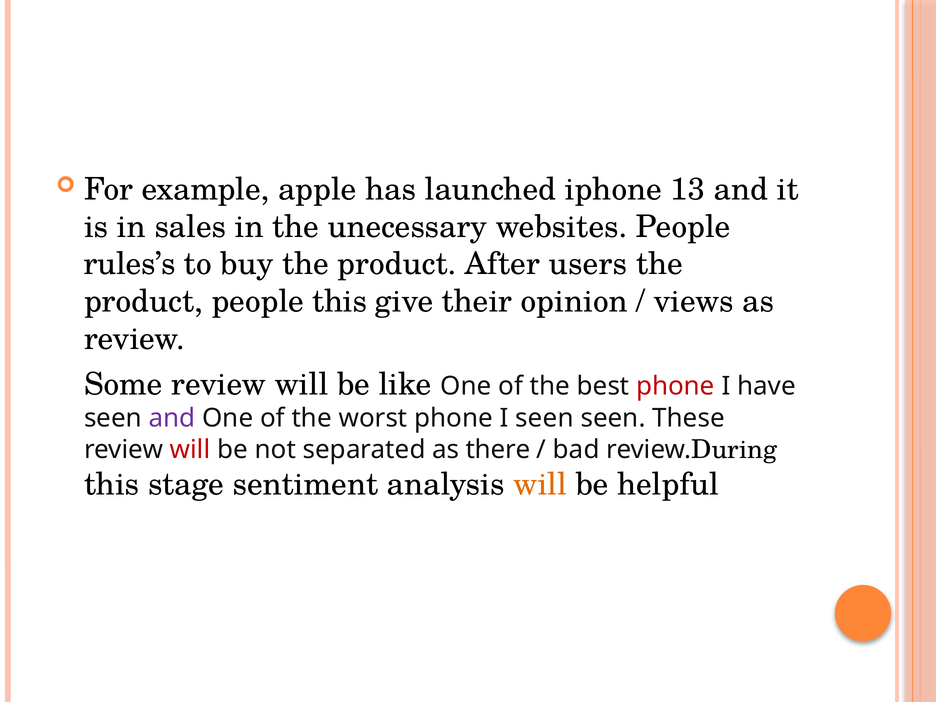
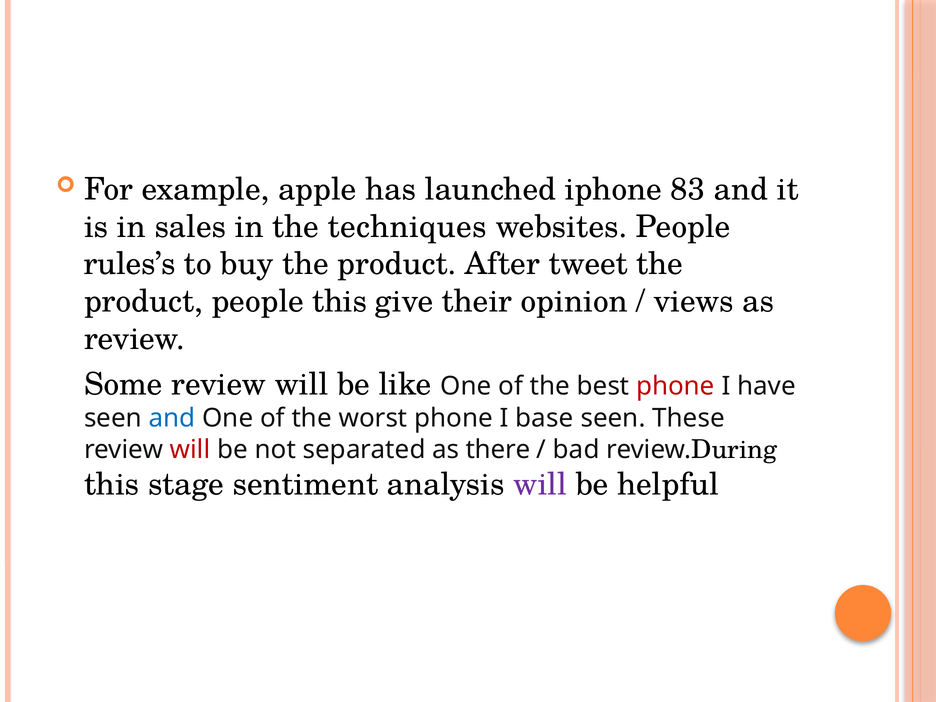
13: 13 -> 83 (688, 189)
unecessary: unecessary -> techniques (407, 227)
users: users -> tweet (588, 264)
and colour: purple -> blue (172, 418)
I seen: seen -> base (544, 418)
will colour: orange -> purple (540, 484)
